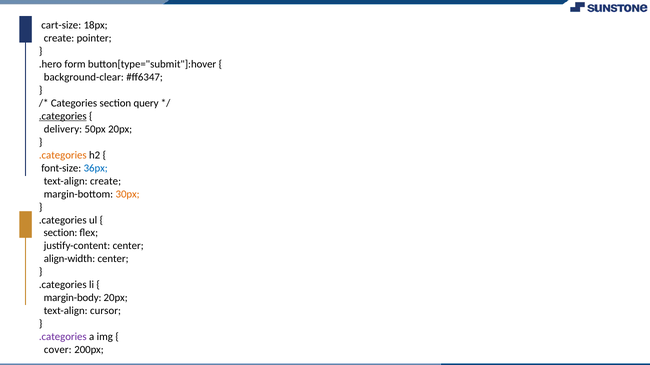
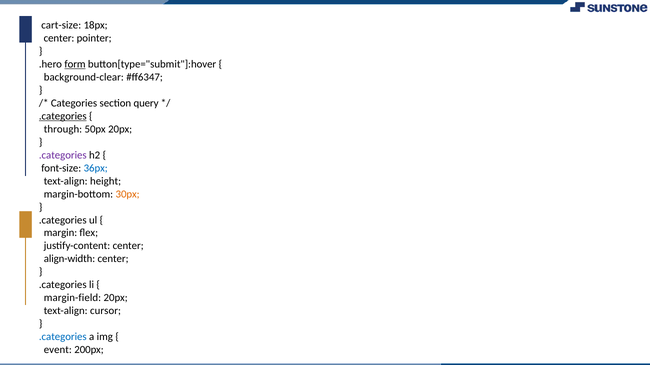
create: create -> center (59, 38)
form underline: none -> present (75, 64)
delivery: delivery -> through (63, 129)
.categories colour: orange -> purple (63, 155)
text-align create: create -> height (106, 181)
section: section -> margin (60, 233)
margin-body: margin-body -> margin-field (72, 298)
.categories colour: purple -> blue (63, 337)
cover: cover -> event (58, 350)
